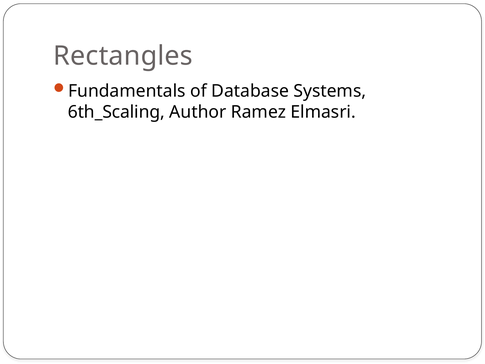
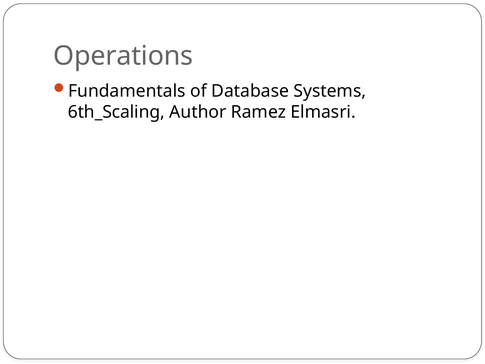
Rectangles: Rectangles -> Operations (123, 56)
